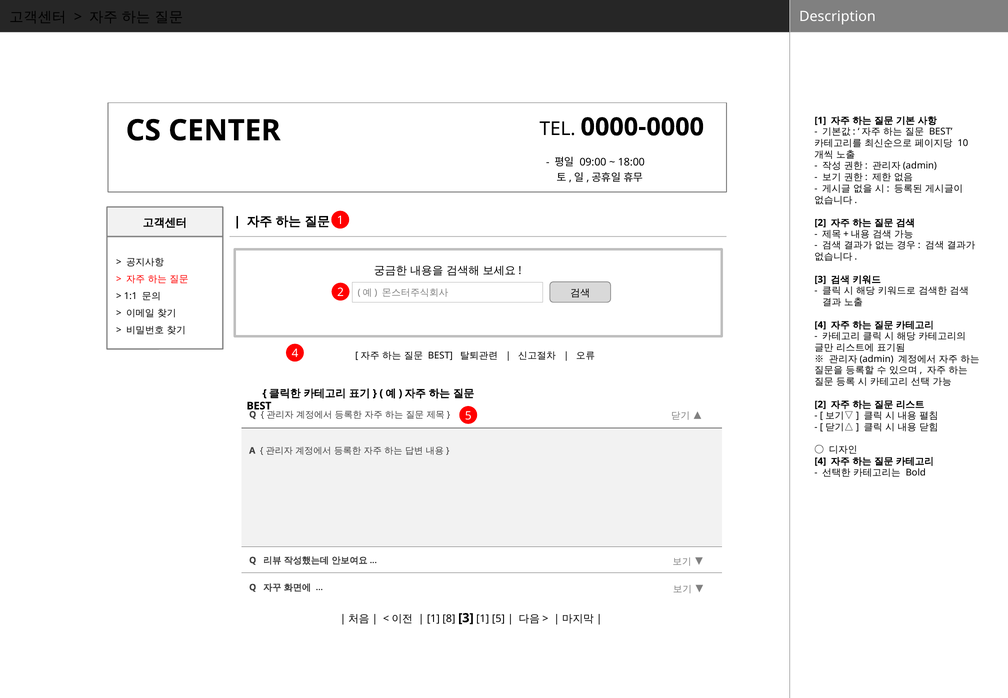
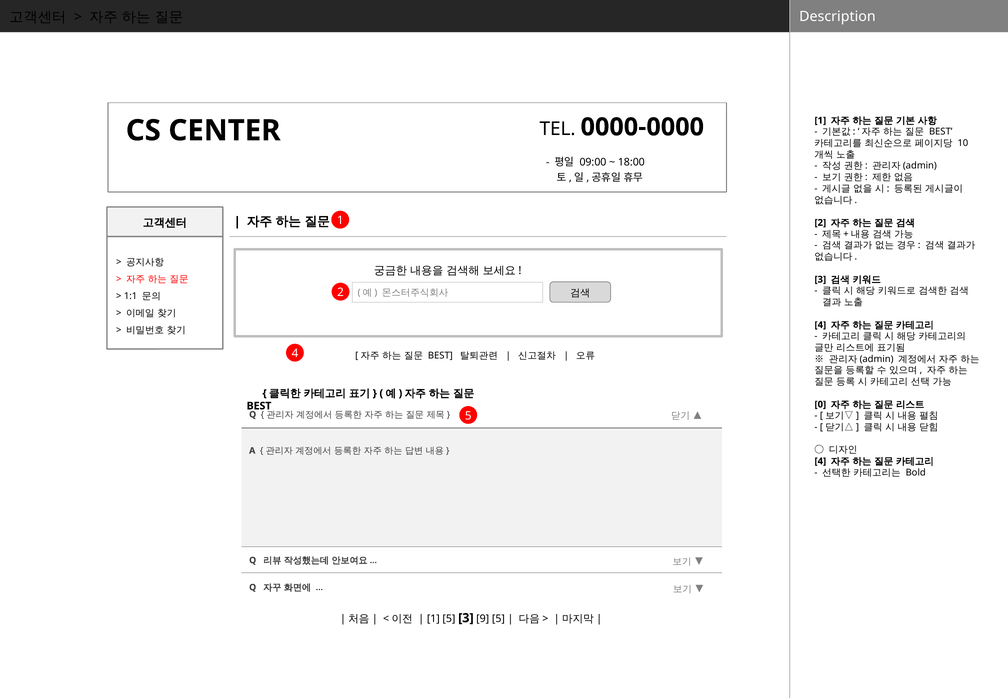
2: 2 -> 0 (820, 404)
1 8: 8 -> 5 (449, 619)
3 1: 1 -> 9 (483, 619)
